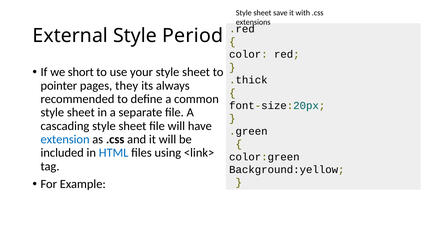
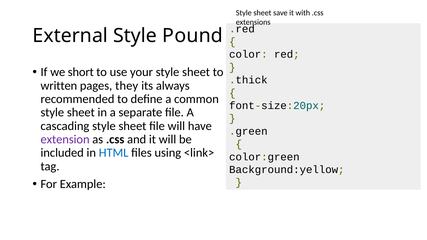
Period: Period -> Pound (193, 36)
pointer: pointer -> written (59, 86)
extension colour: blue -> purple (65, 139)
